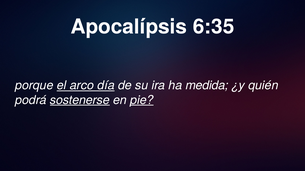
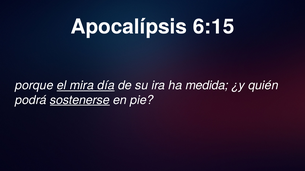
6:35: 6:35 -> 6:15 (214, 27)
arco: arco -> mira (82, 86)
pie underline: present -> none (142, 100)
